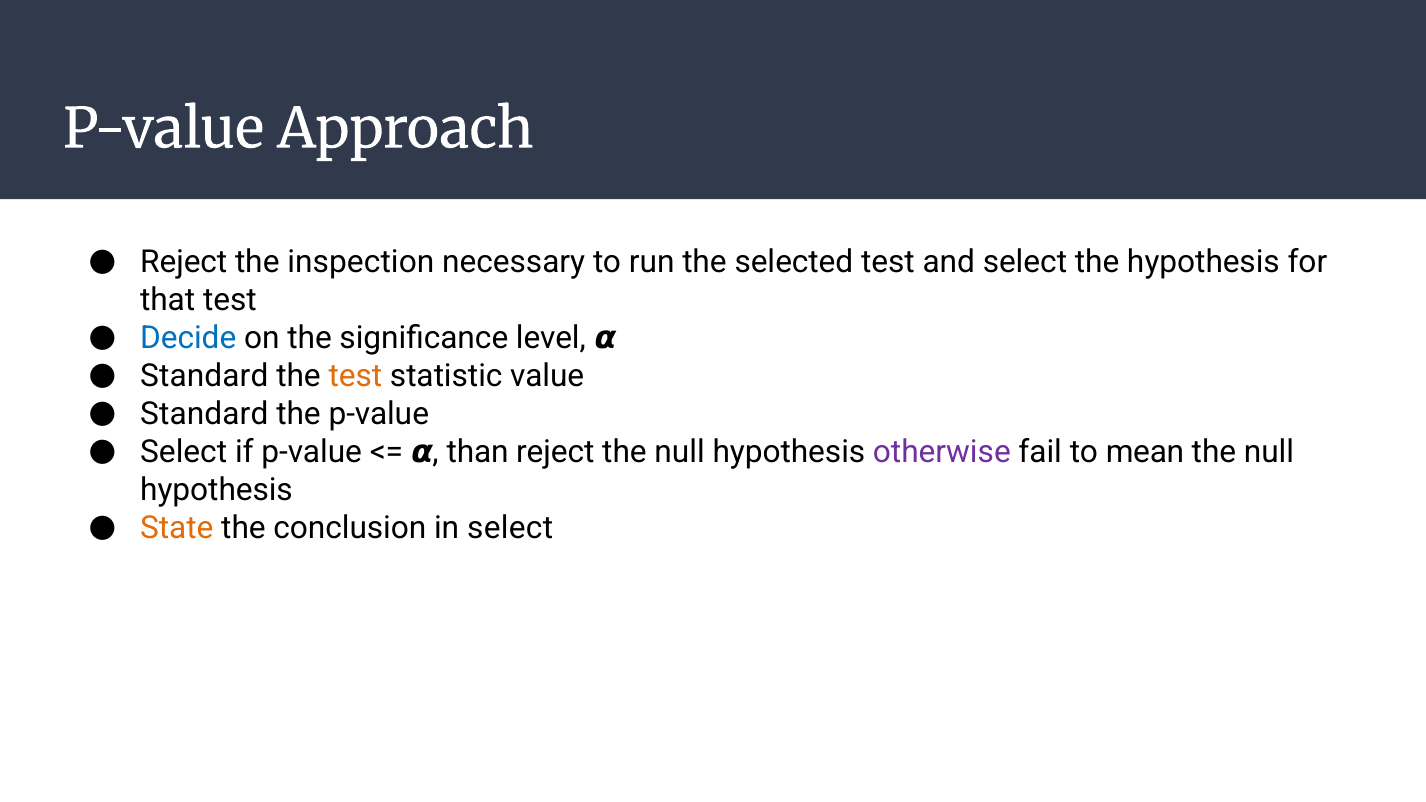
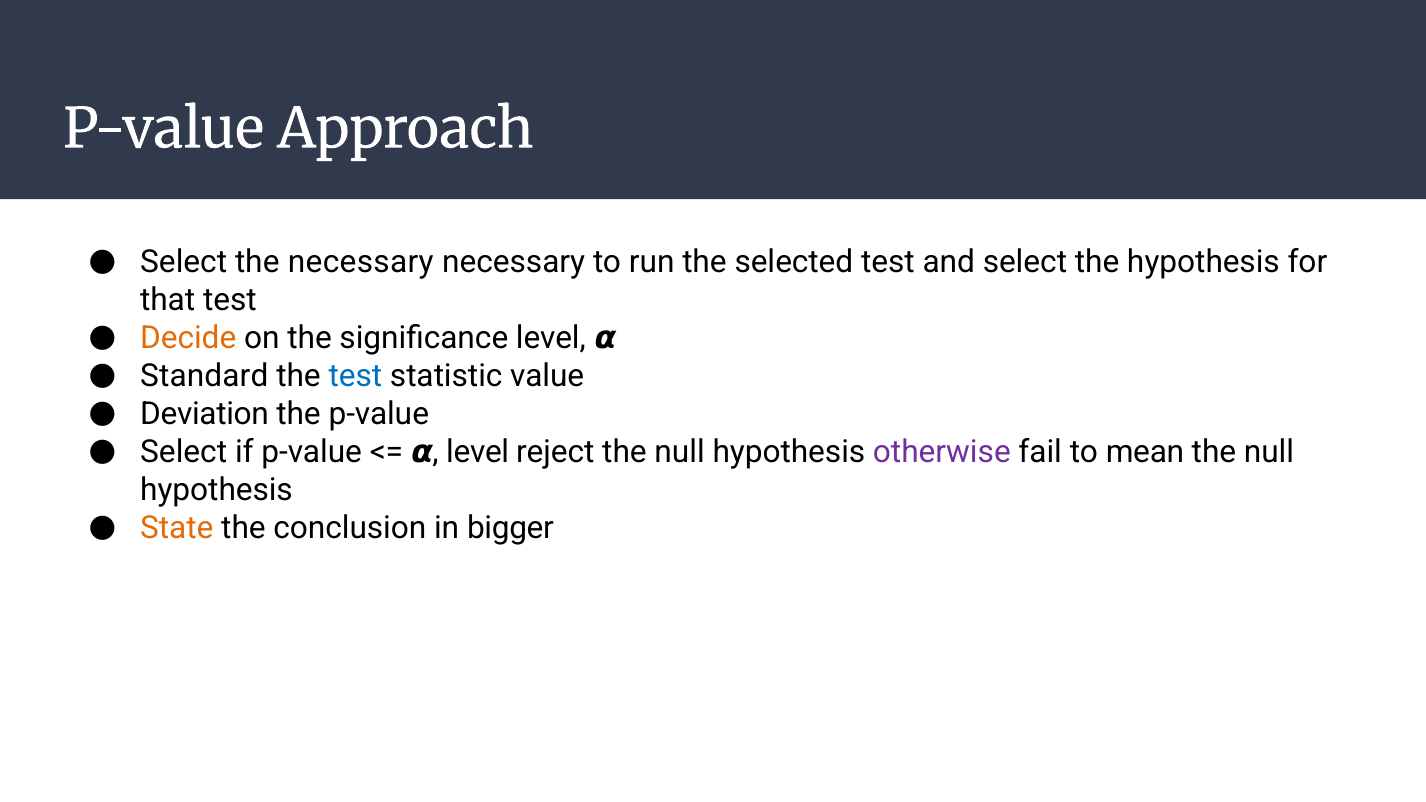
Reject: Reject -> Select (184, 262)
the inspection: inspection -> necessary (361, 262)
Decide colour: blue -> orange (188, 338)
test colour: orange -> blue (355, 376)
Standard: Standard -> Deviation (205, 414)
than: than -> level (478, 452)
in select: select -> bigger (510, 528)
